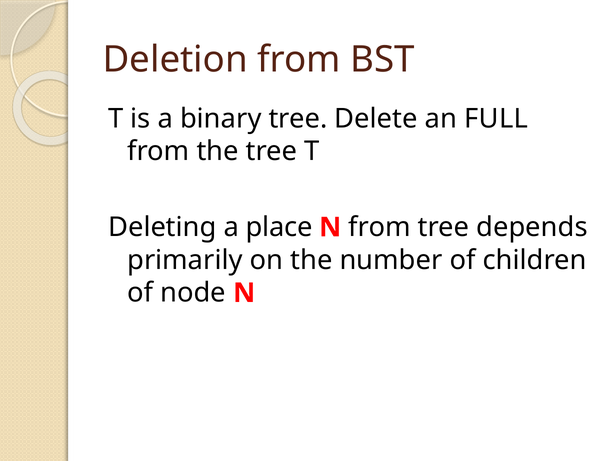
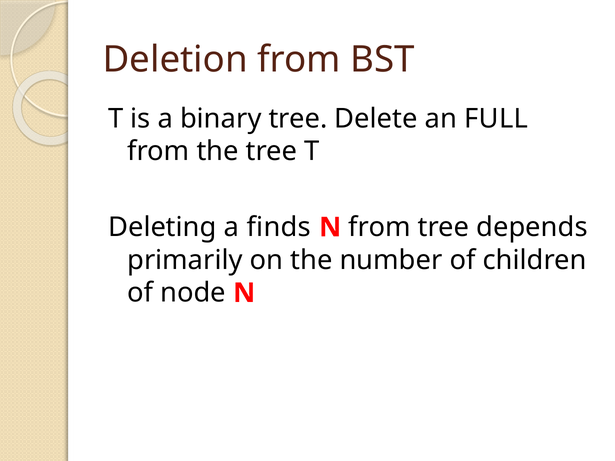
place: place -> finds (279, 227)
